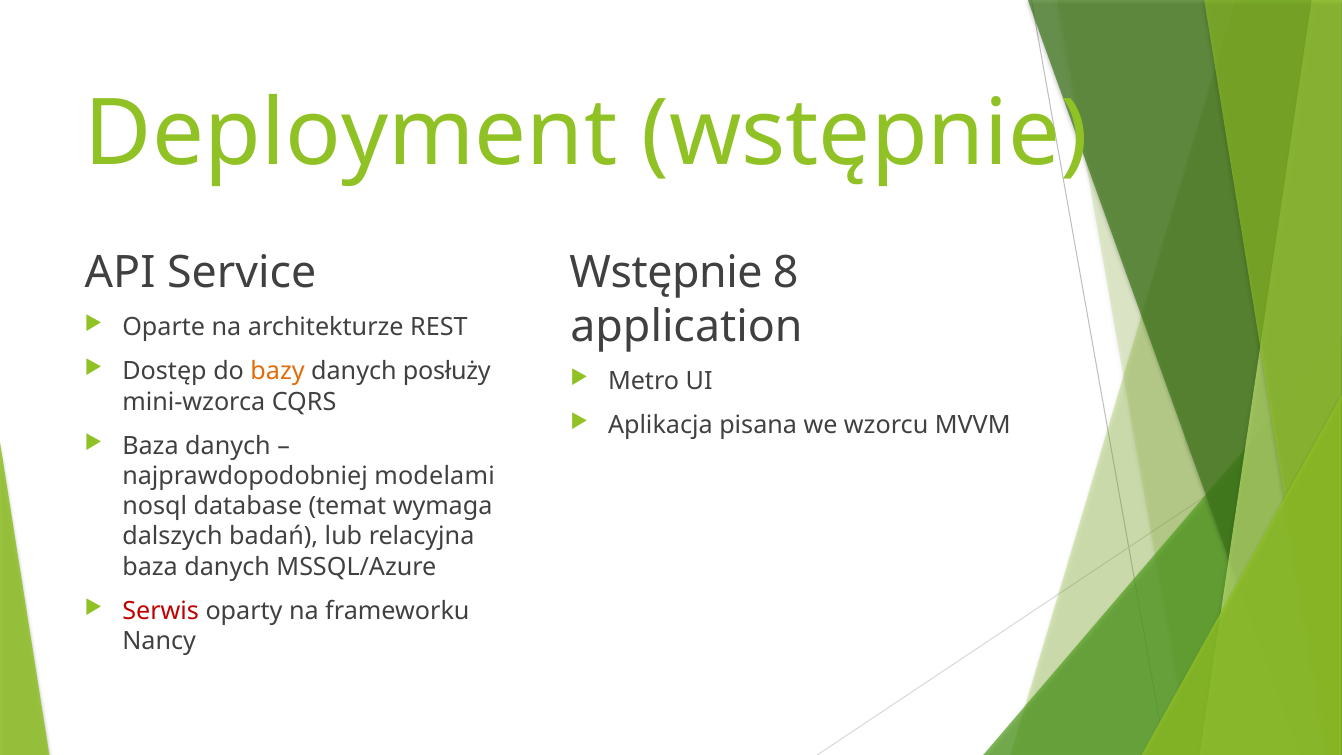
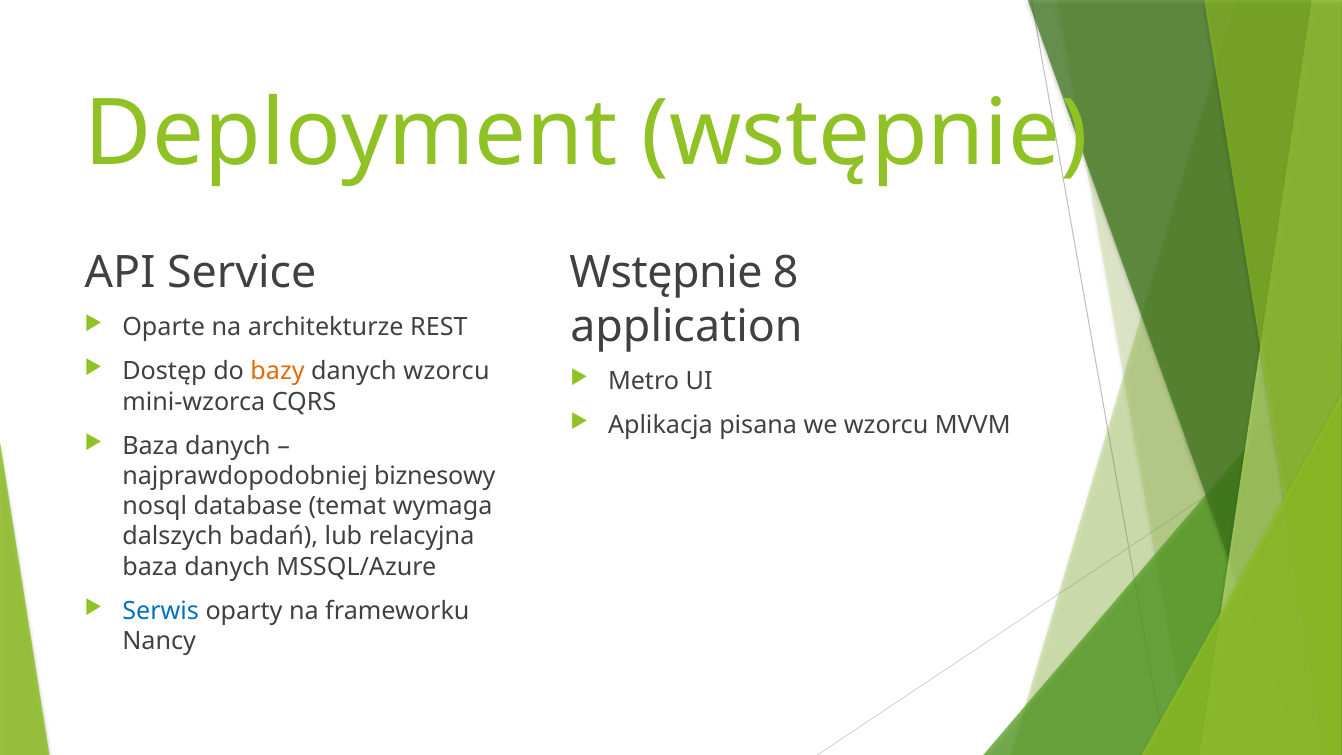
danych posłuży: posłuży -> wzorcu (447, 372)
modelami: modelami -> biznesowy (435, 476)
Serwis colour: red -> blue (161, 611)
